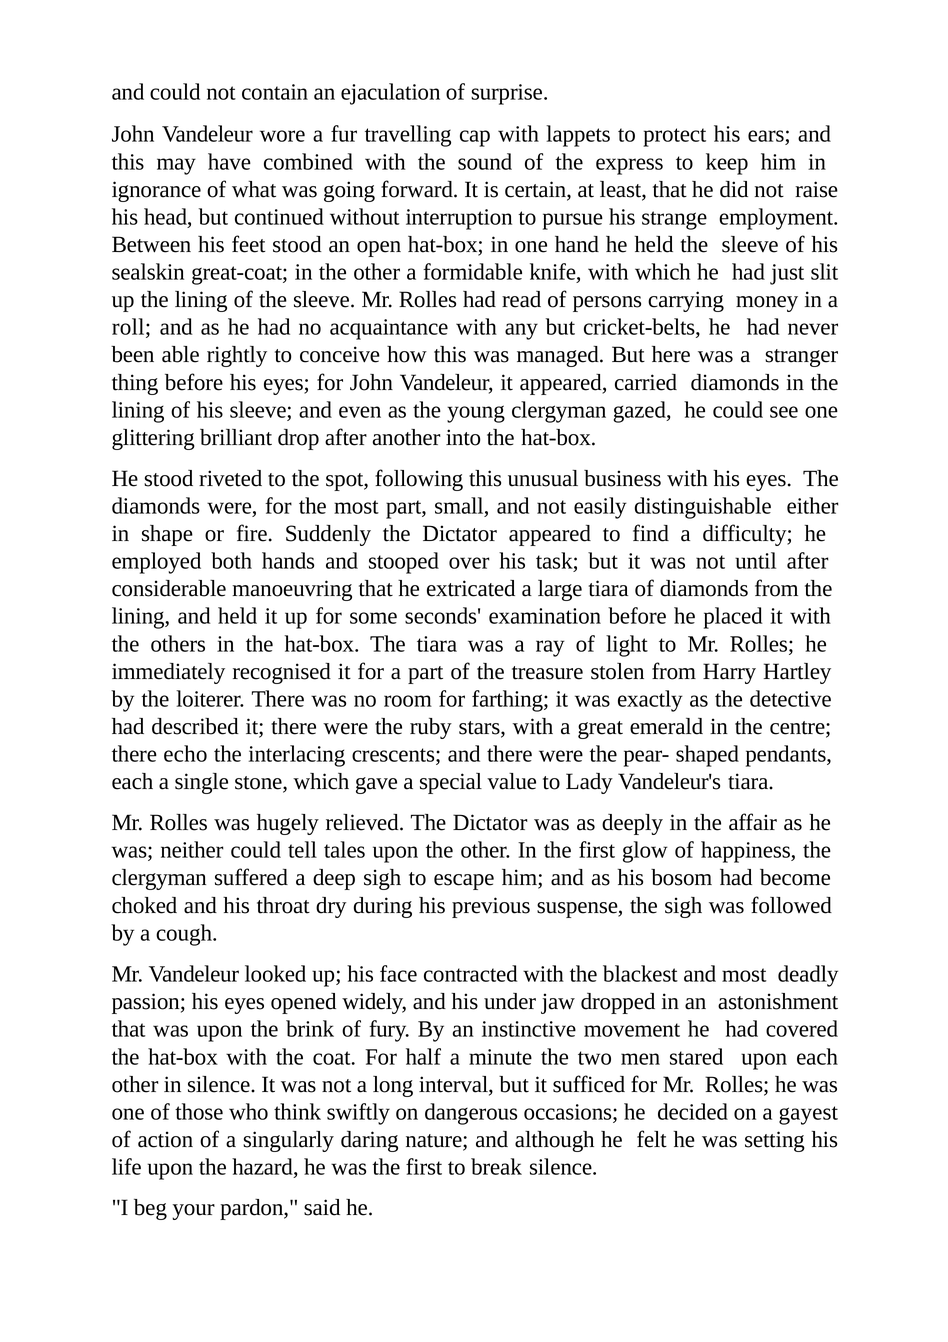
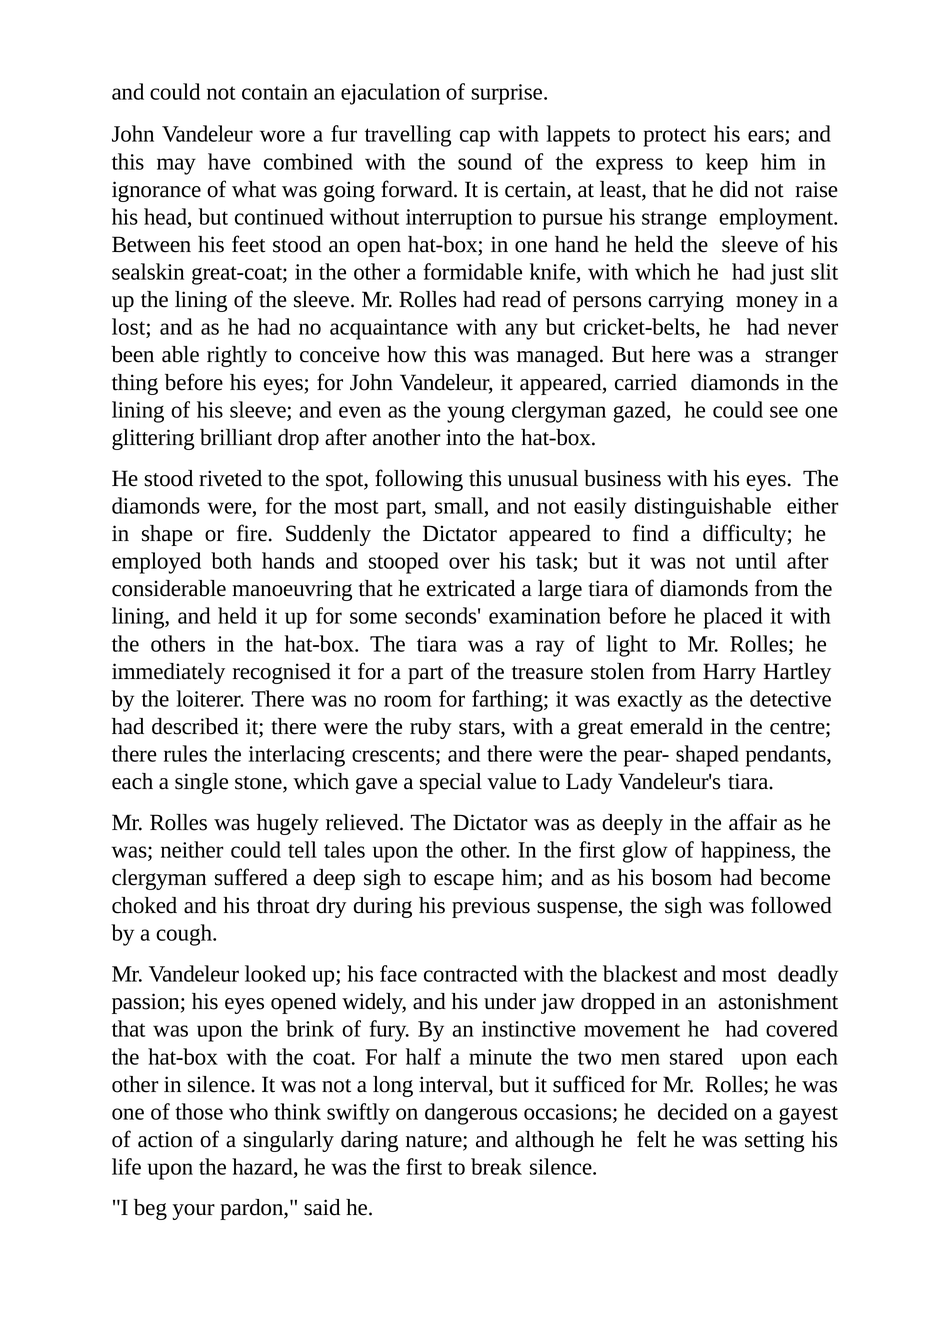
roll: roll -> lost (132, 327)
echo: echo -> rules (186, 754)
